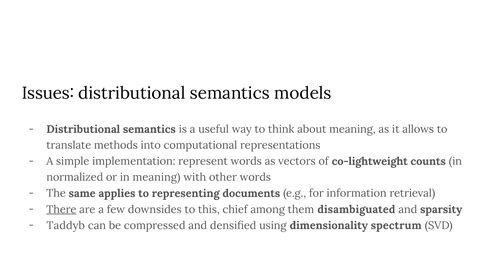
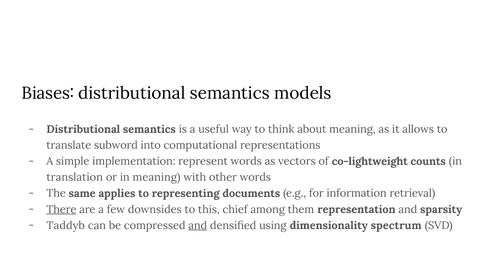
Issues: Issues -> Biases (48, 93)
methods: methods -> subword (116, 145)
normalized: normalized -> translation (75, 178)
disambiguated: disambiguated -> representation (356, 210)
and underline: none -> present (198, 226)
